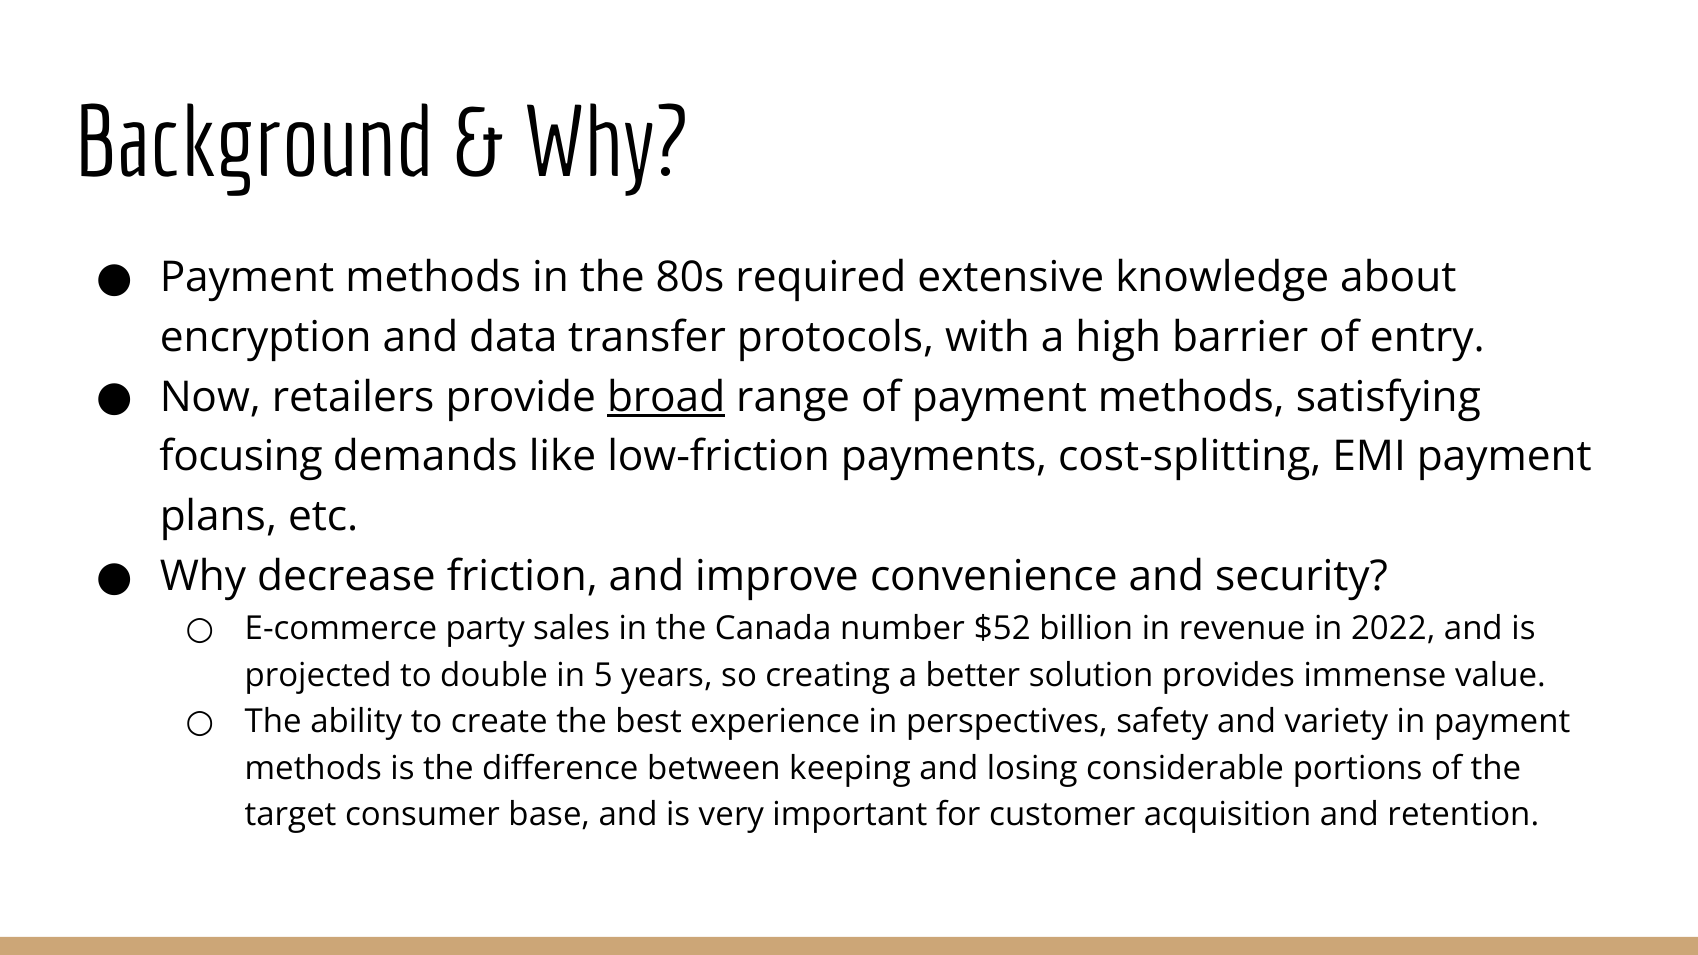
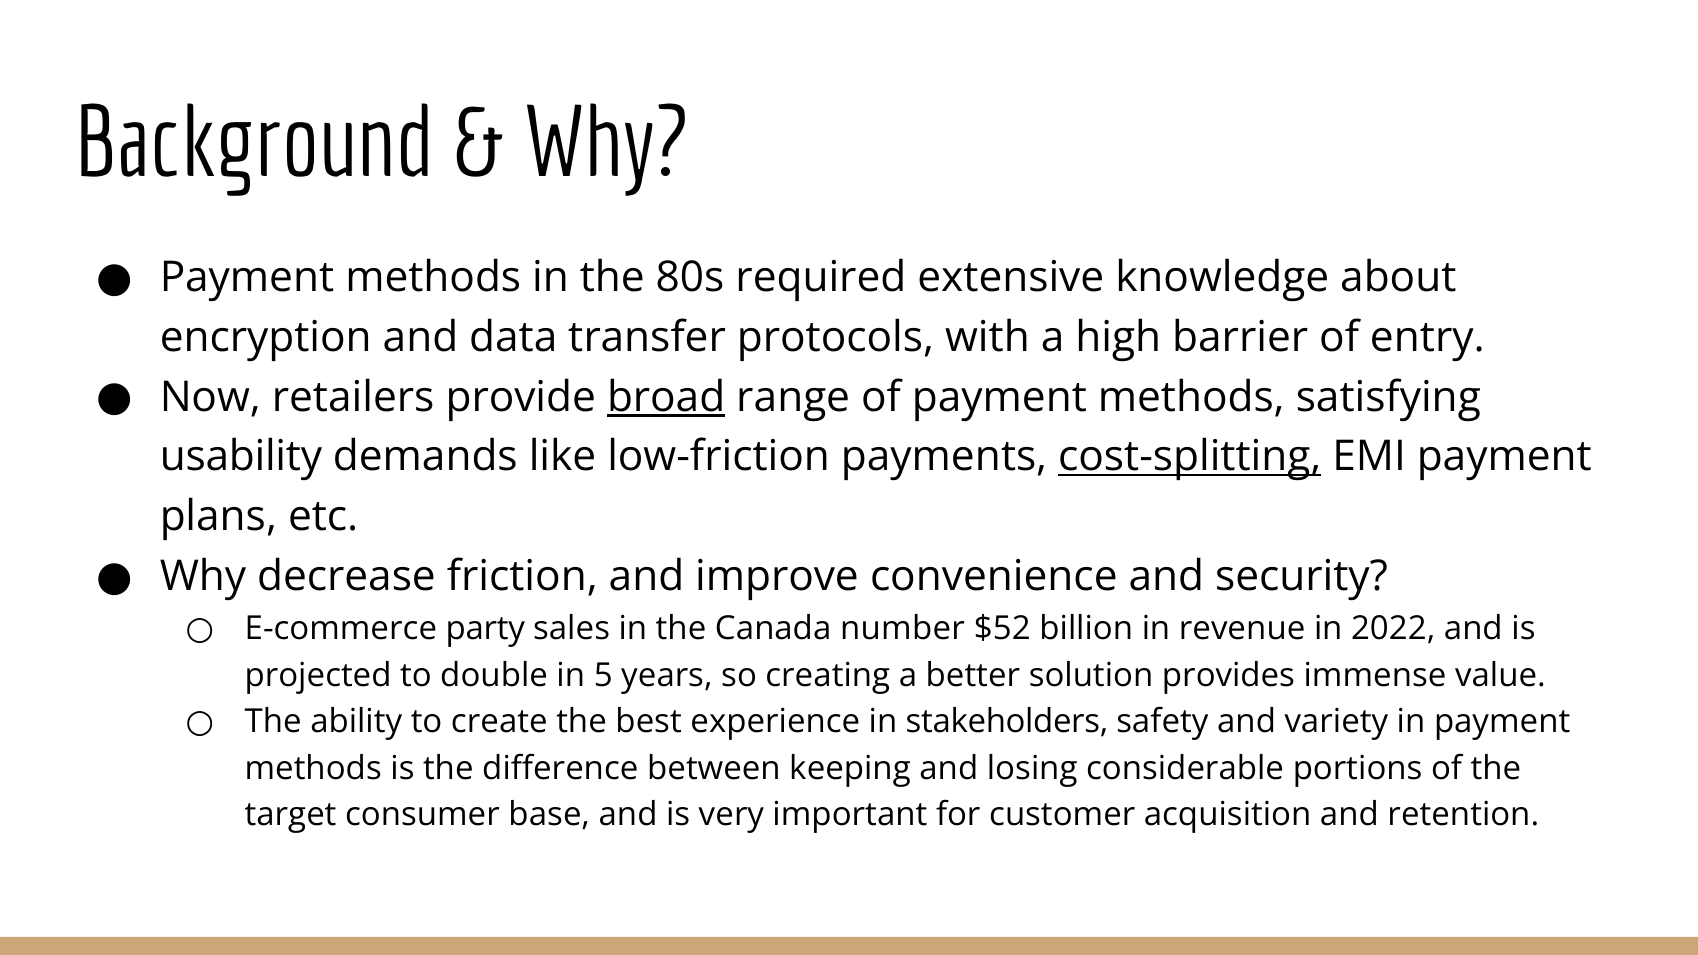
focusing: focusing -> usability (241, 457)
cost-splitting underline: none -> present (1190, 457)
perspectives: perspectives -> stakeholders (1007, 722)
